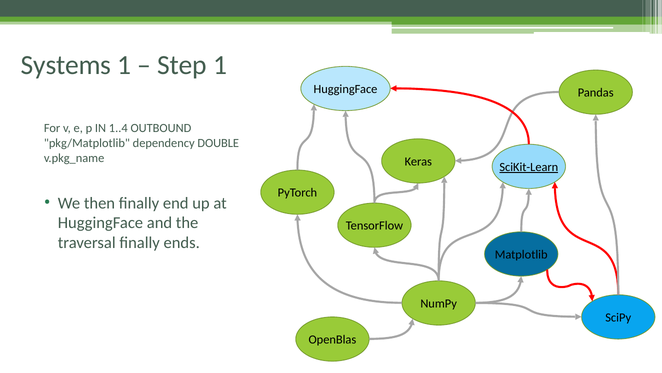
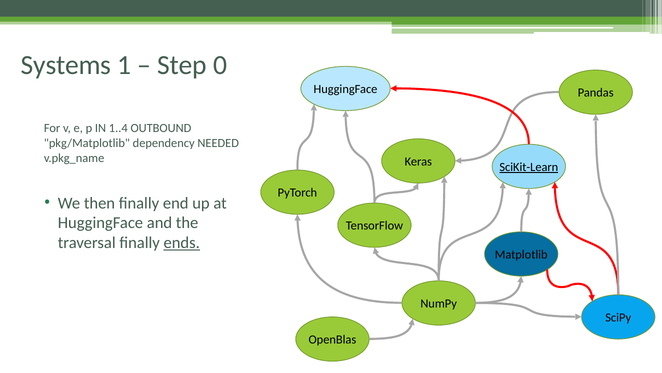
Step 1: 1 -> 0 (220, 65)
DOUBLE: DOUBLE -> NEEDED (218, 143)
ends underline: none -> present (182, 242)
